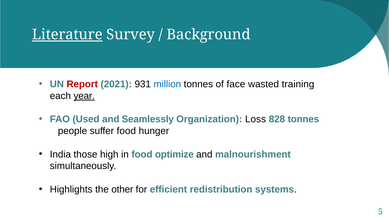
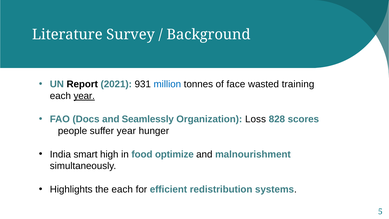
Literature underline: present -> none (67, 35)
Report colour: red -> black (82, 84)
Used: Used -> Docs (86, 119)
828 tonnes: tonnes -> scores (303, 119)
suffer food: food -> year (126, 131)
those: those -> smart (86, 154)
the other: other -> each (122, 189)
